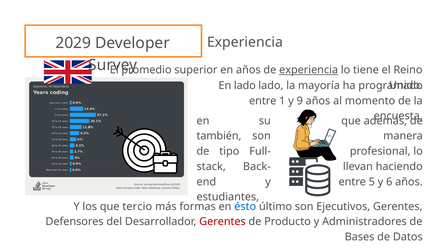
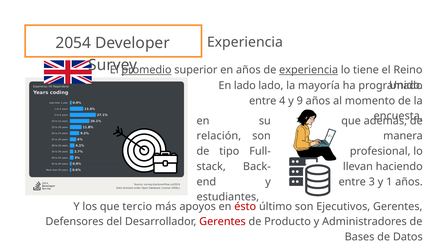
2029: 2029 -> 2054 (73, 43)
promedio underline: none -> present (147, 70)
1: 1 -> 4 (282, 101)
también: también -> relación (219, 136)
5: 5 -> 3 (372, 182)
6: 6 -> 1 (389, 182)
formas: formas -> apoyos (198, 206)
ésto colour: blue -> red (245, 206)
